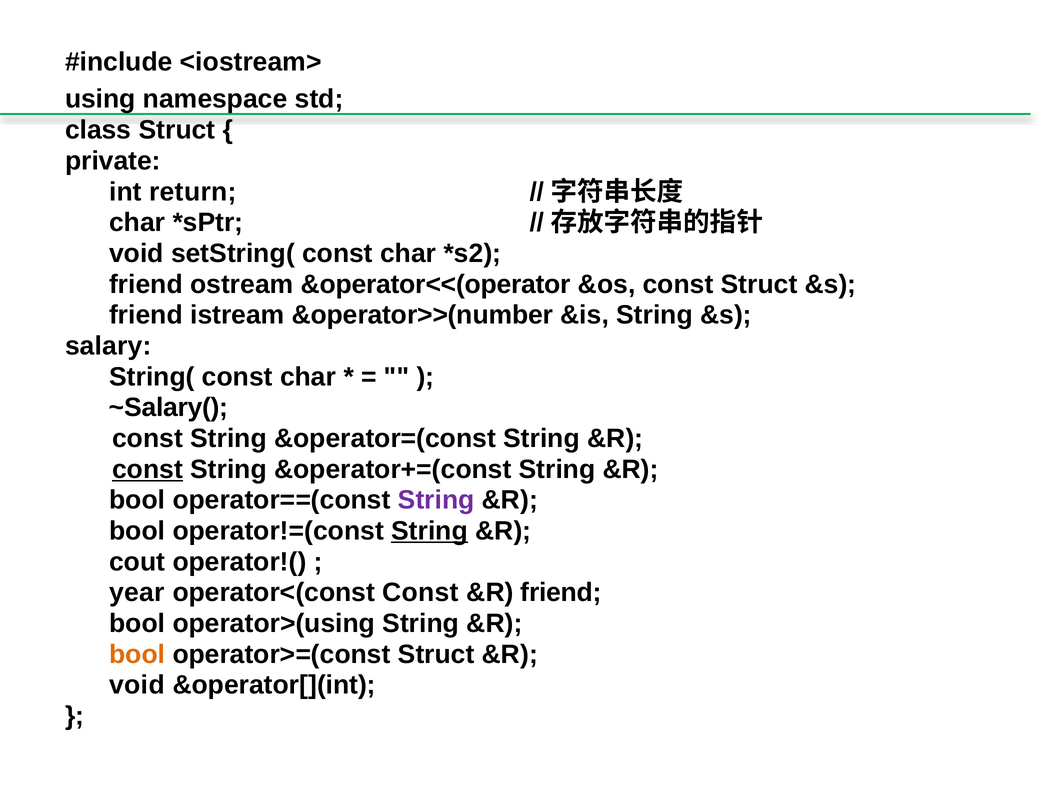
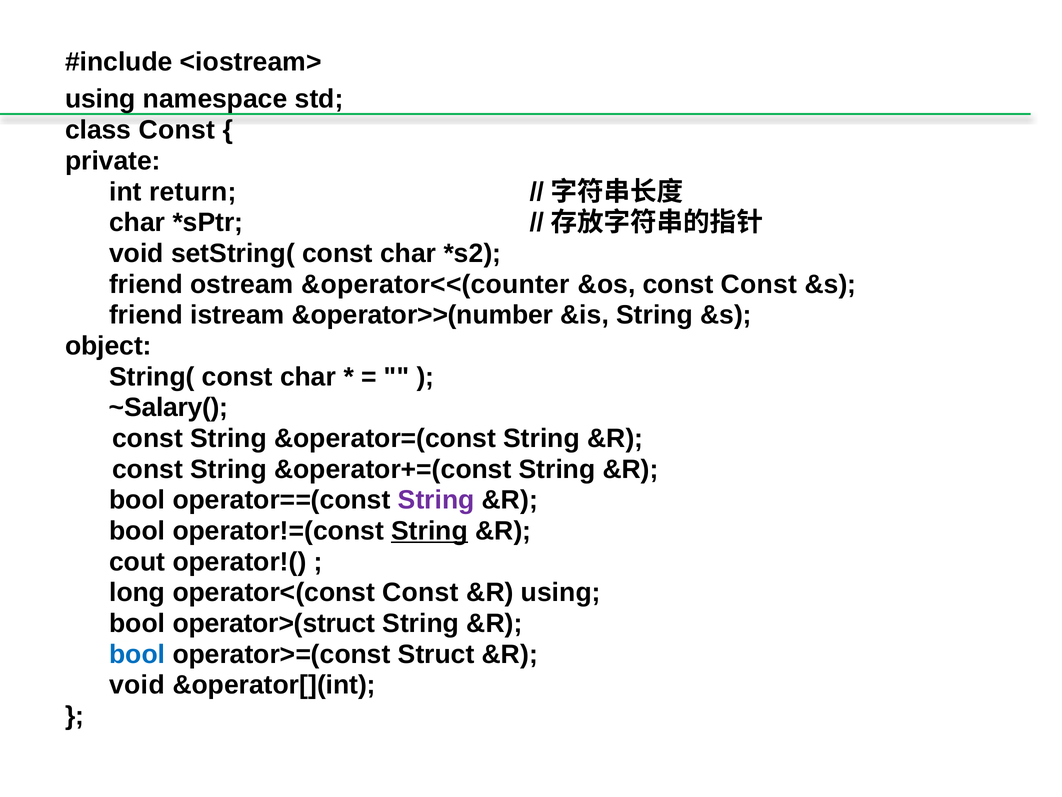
class Struct: Struct -> Const (177, 130)
&operator<<(operator: &operator<<(operator -> &operator<<(counter (435, 284)
const Struct: Struct -> Const (759, 284)
salary: salary -> object (108, 346)
const underline: present -> none (148, 469)
year: year -> long (137, 592)
&R friend: friend -> using (561, 592)
operator>(using: operator>(using -> operator>(struct (274, 623)
bool colour: orange -> blue (137, 654)
